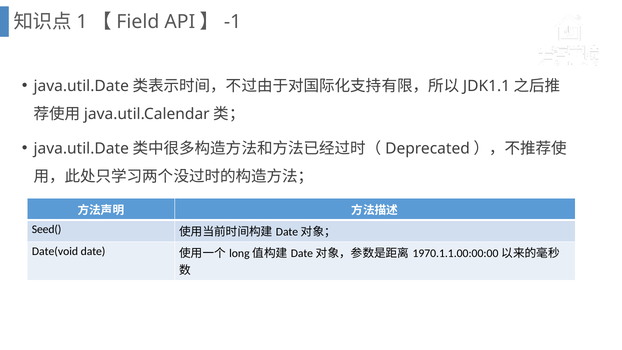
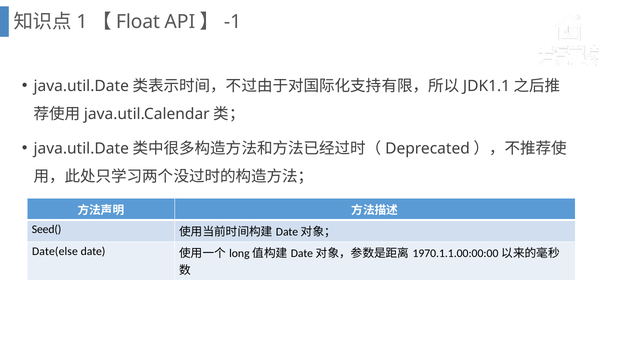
Field: Field -> Float (138, 22)
Date(void: Date(void -> Date(else (55, 251)
